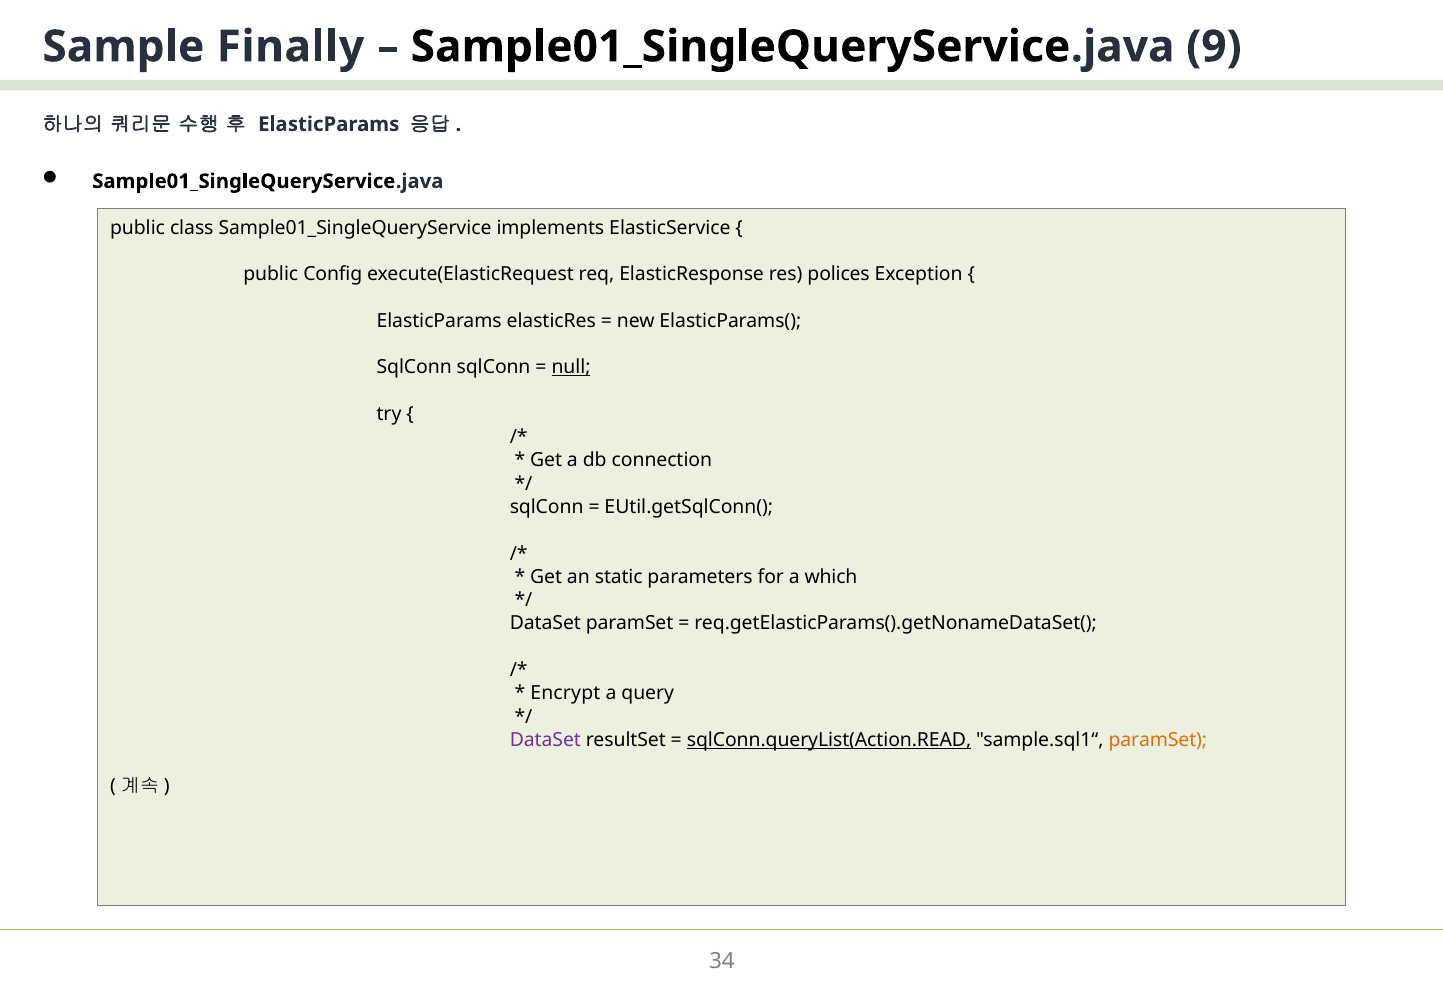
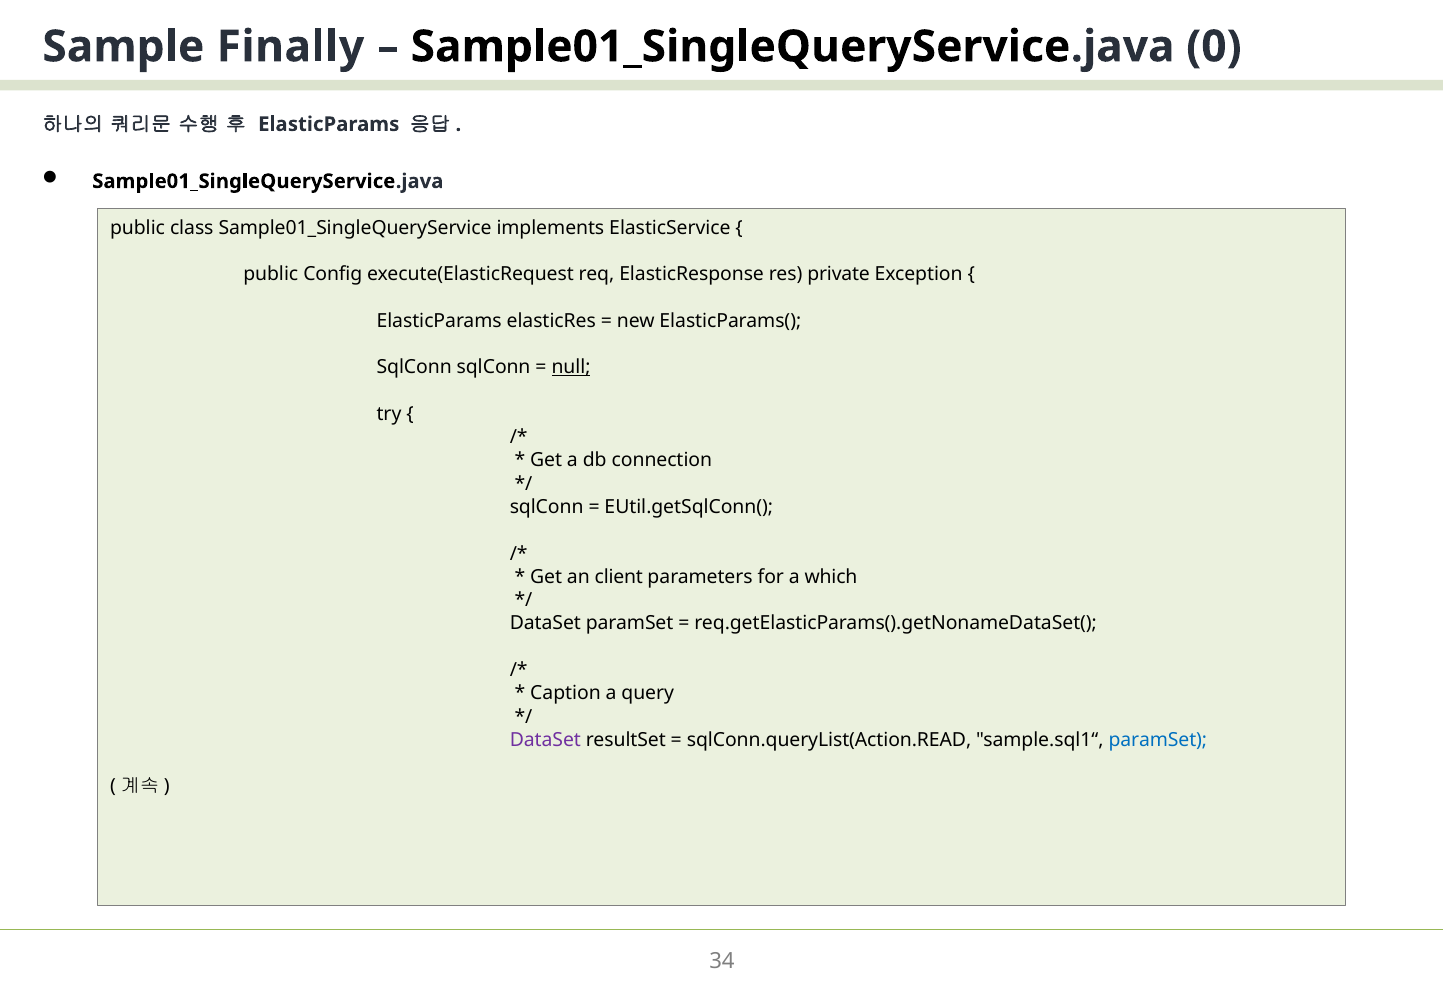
9: 9 -> 0 (1214, 47)
polices: polices -> private (839, 274)
static: static -> client (619, 577)
Encrypt: Encrypt -> Caption (565, 693)
sqlConn.queryList(Action.READ underline: present -> none (829, 740)
paramSet colour: orange -> blue (1158, 740)
